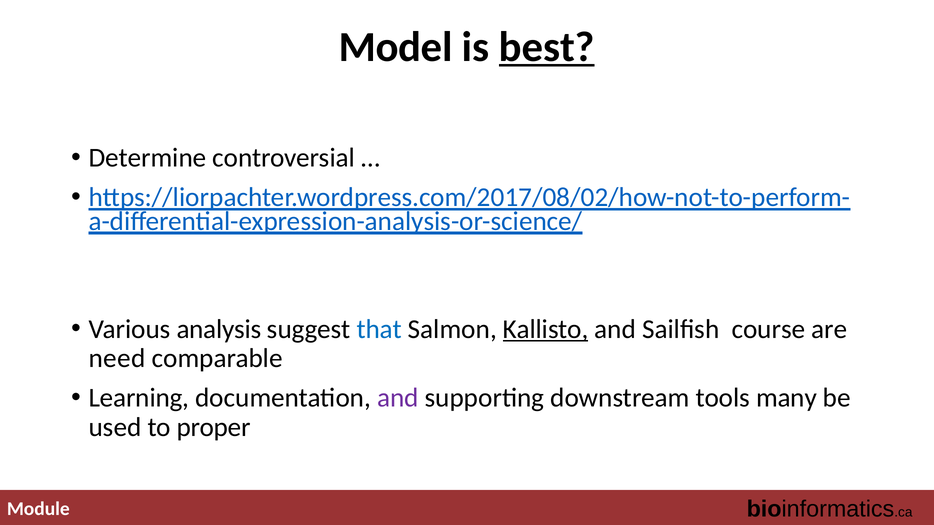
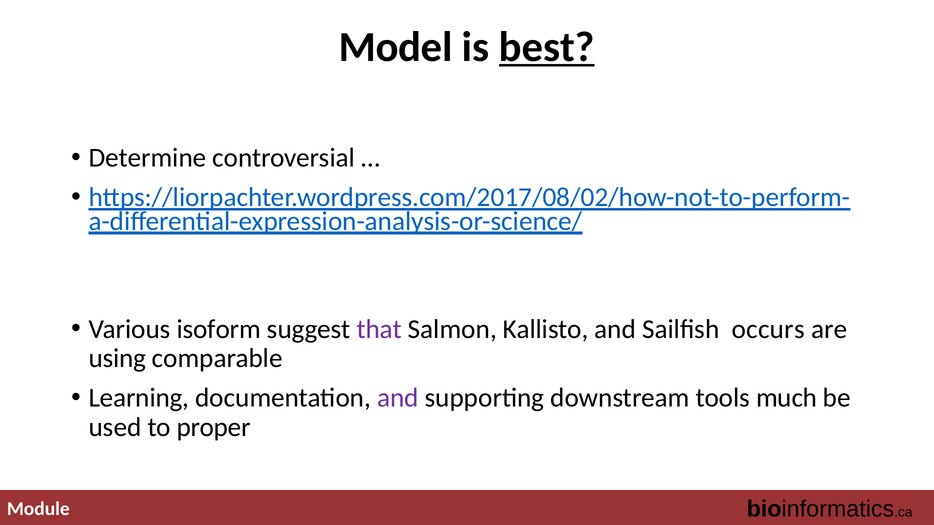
analysis: analysis -> isoform (219, 329)
that colour: blue -> purple (379, 329)
Kallisto underline: present -> none (546, 329)
course: course -> occurs (768, 329)
need: need -> using (117, 359)
many: many -> much (787, 398)
